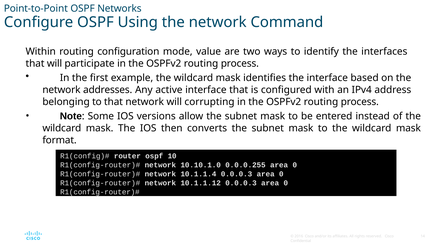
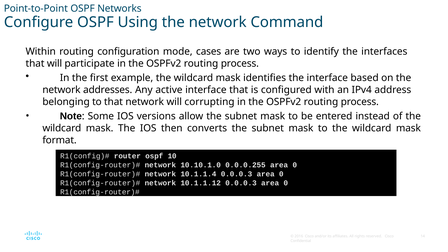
value: value -> cases (209, 52)
